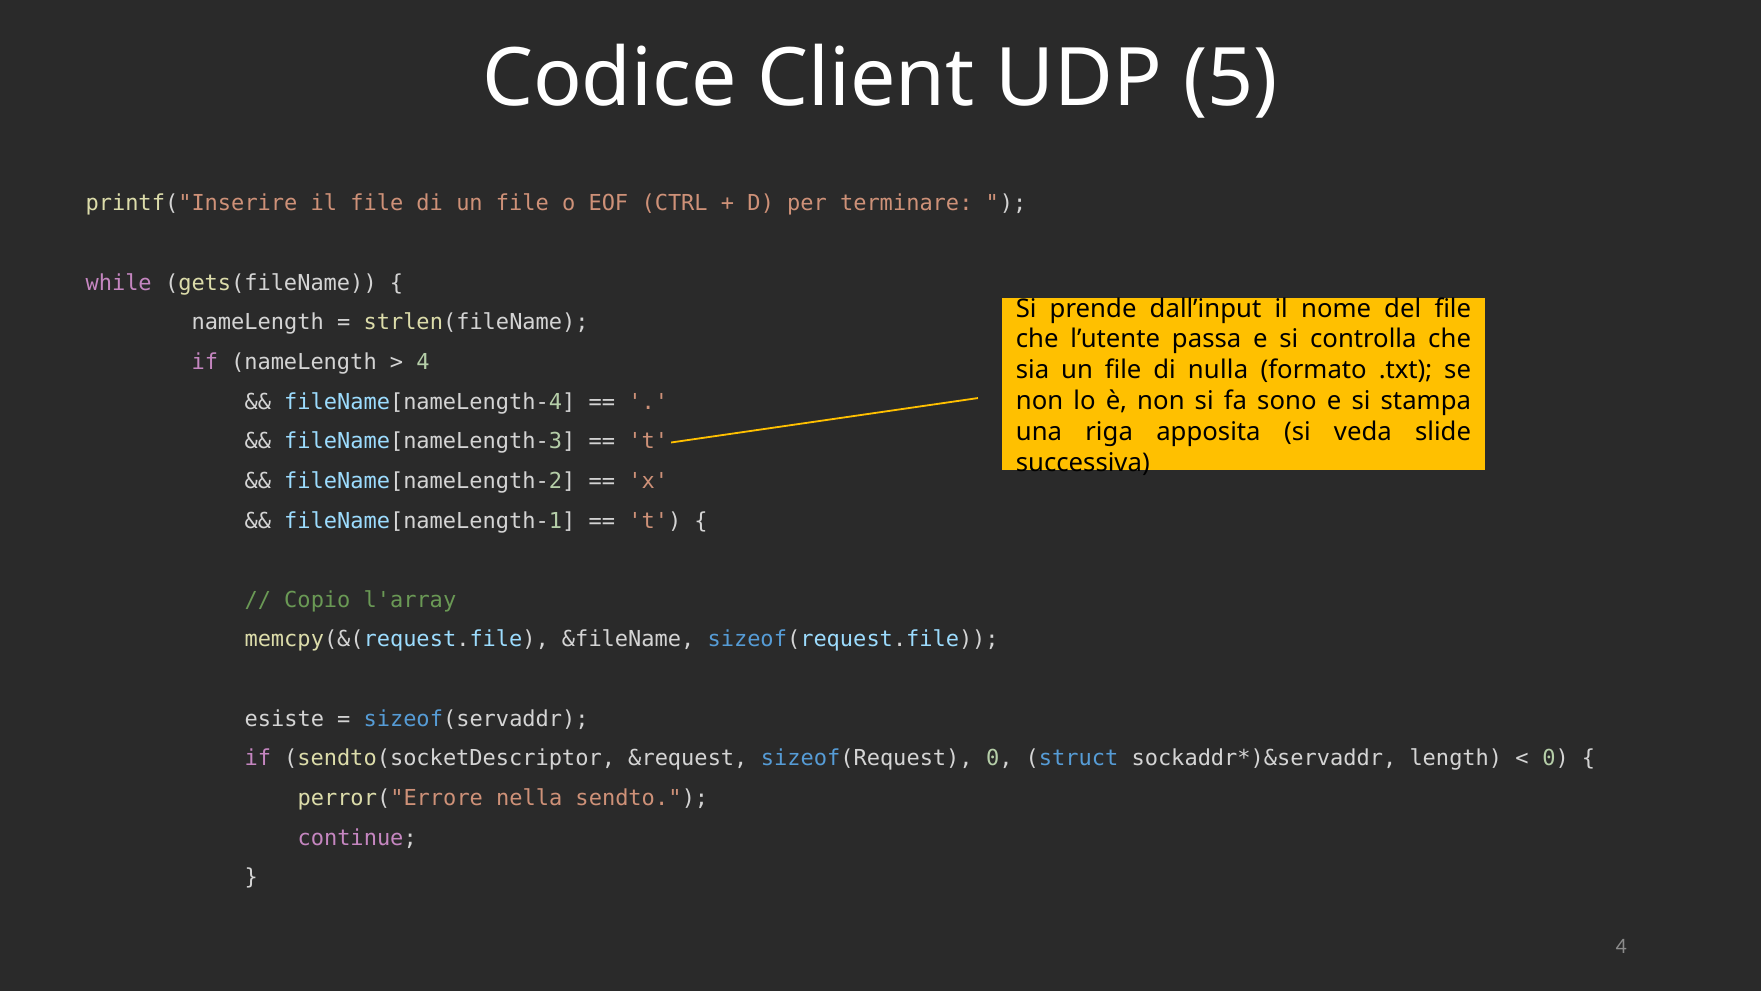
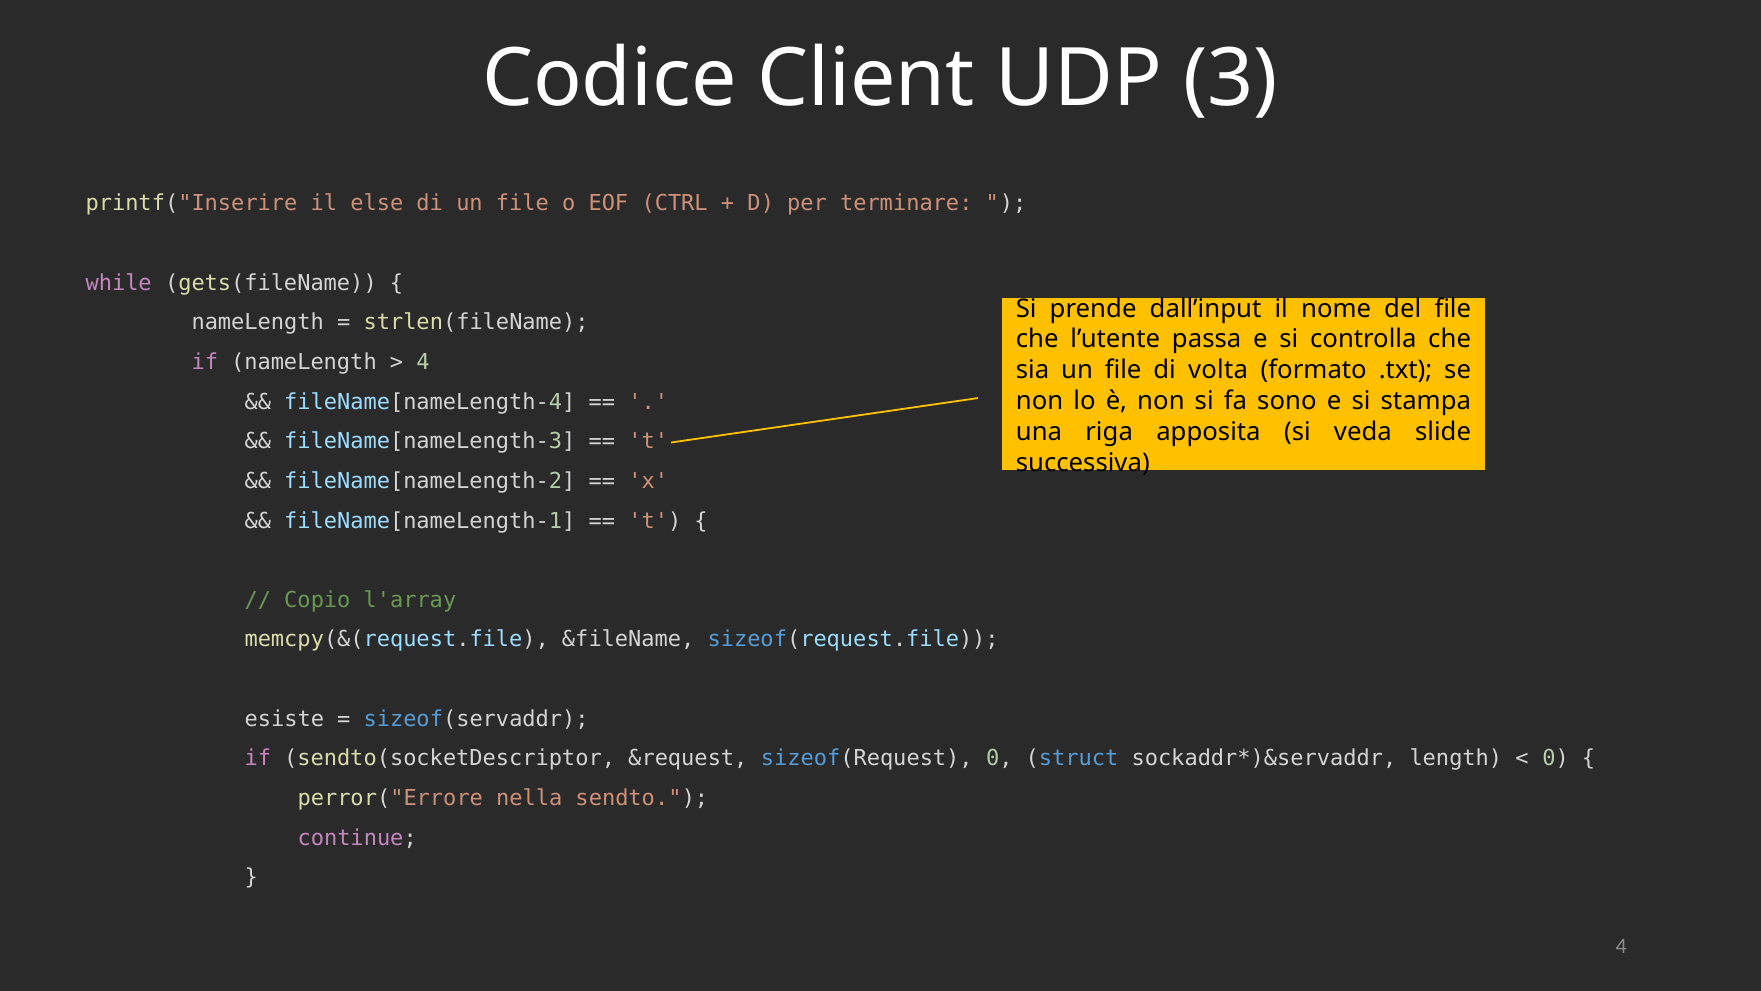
5: 5 -> 3 (1231, 79)
il file: file -> else (377, 204)
nulla: nulla -> volta (1218, 370)
